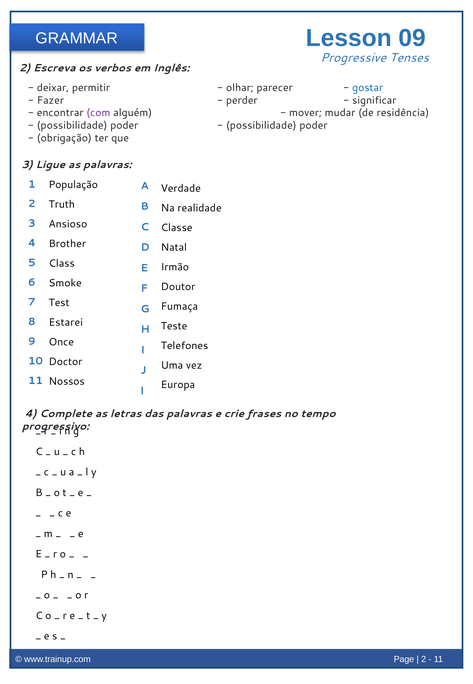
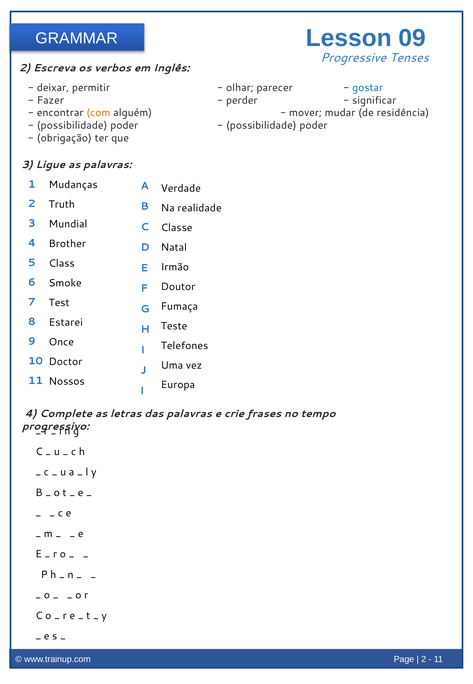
com colour: purple -> orange (98, 113)
População: População -> Mudanças (73, 185)
Ansioso: Ansioso -> Mundial (68, 224)
